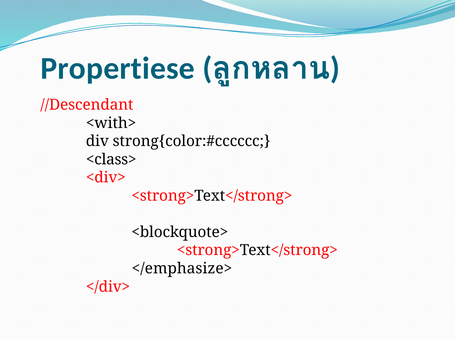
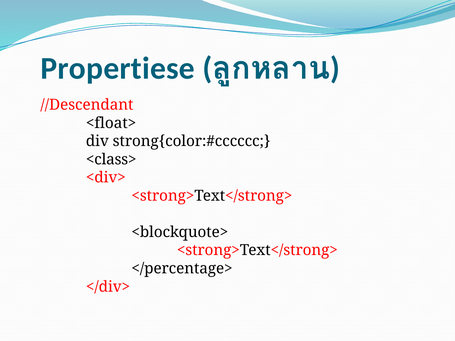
<with>: <with> -> <float> (111, 123)
</emphasize>: </emphasize> -> </percentage> (182, 269)
